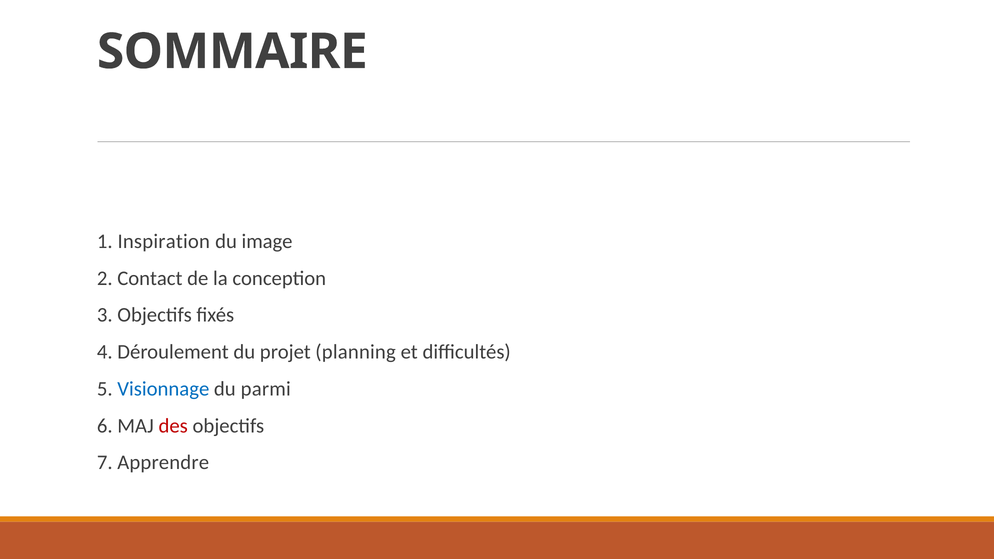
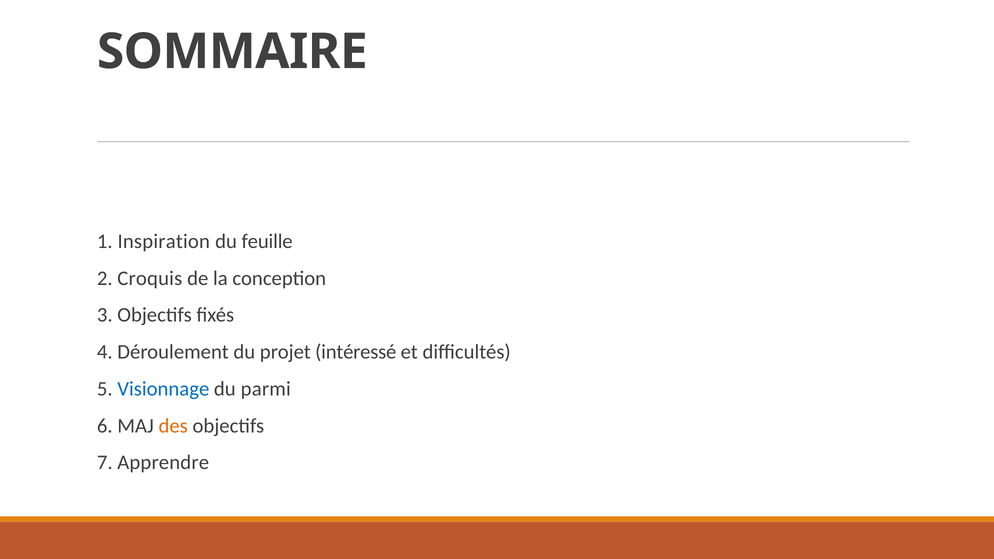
image: image -> feuille (267, 241)
Contact: Contact -> Croquis (150, 278)
planning: planning -> intéressé (356, 352)
des colour: red -> orange (173, 426)
